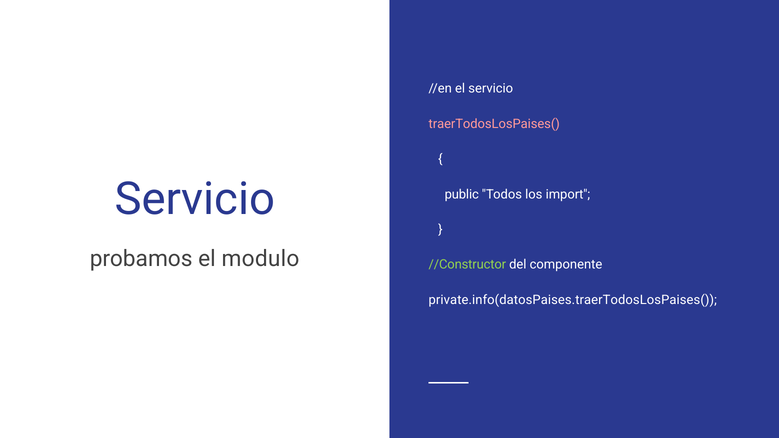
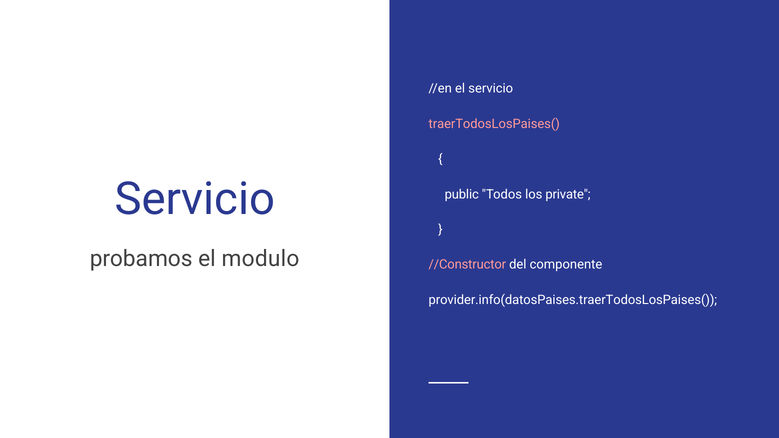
import: import -> private (568, 194)
//Constructor colour: light green -> pink (467, 265)
private.info(datosPaises.traerTodosLosPaises(: private.info(datosPaises.traerTodosLosPaises( -> provider.info(datosPaises.traerTodosLosPaises( (573, 300)
